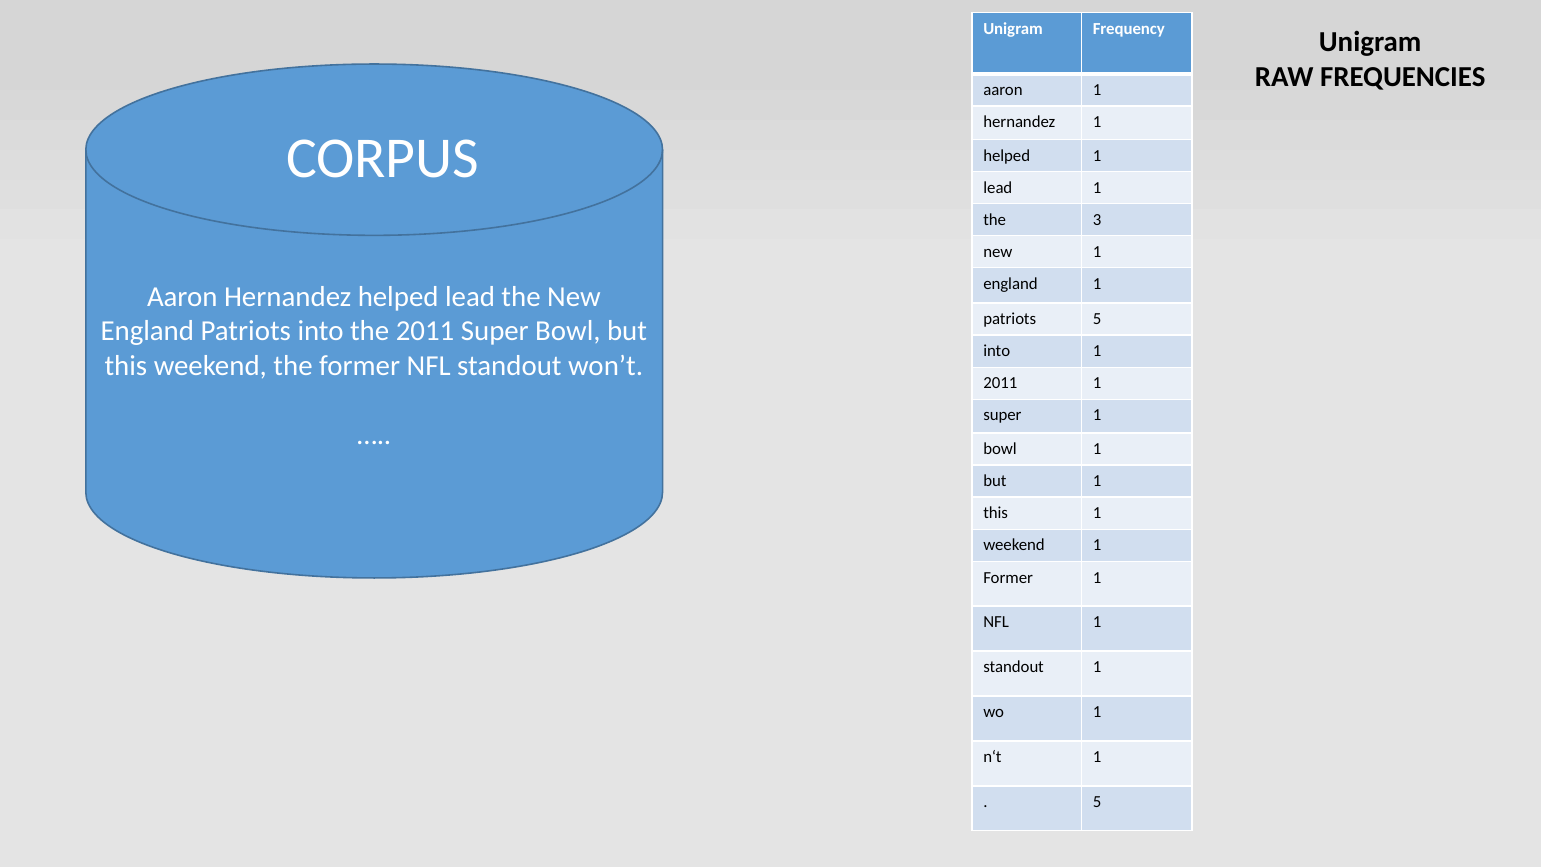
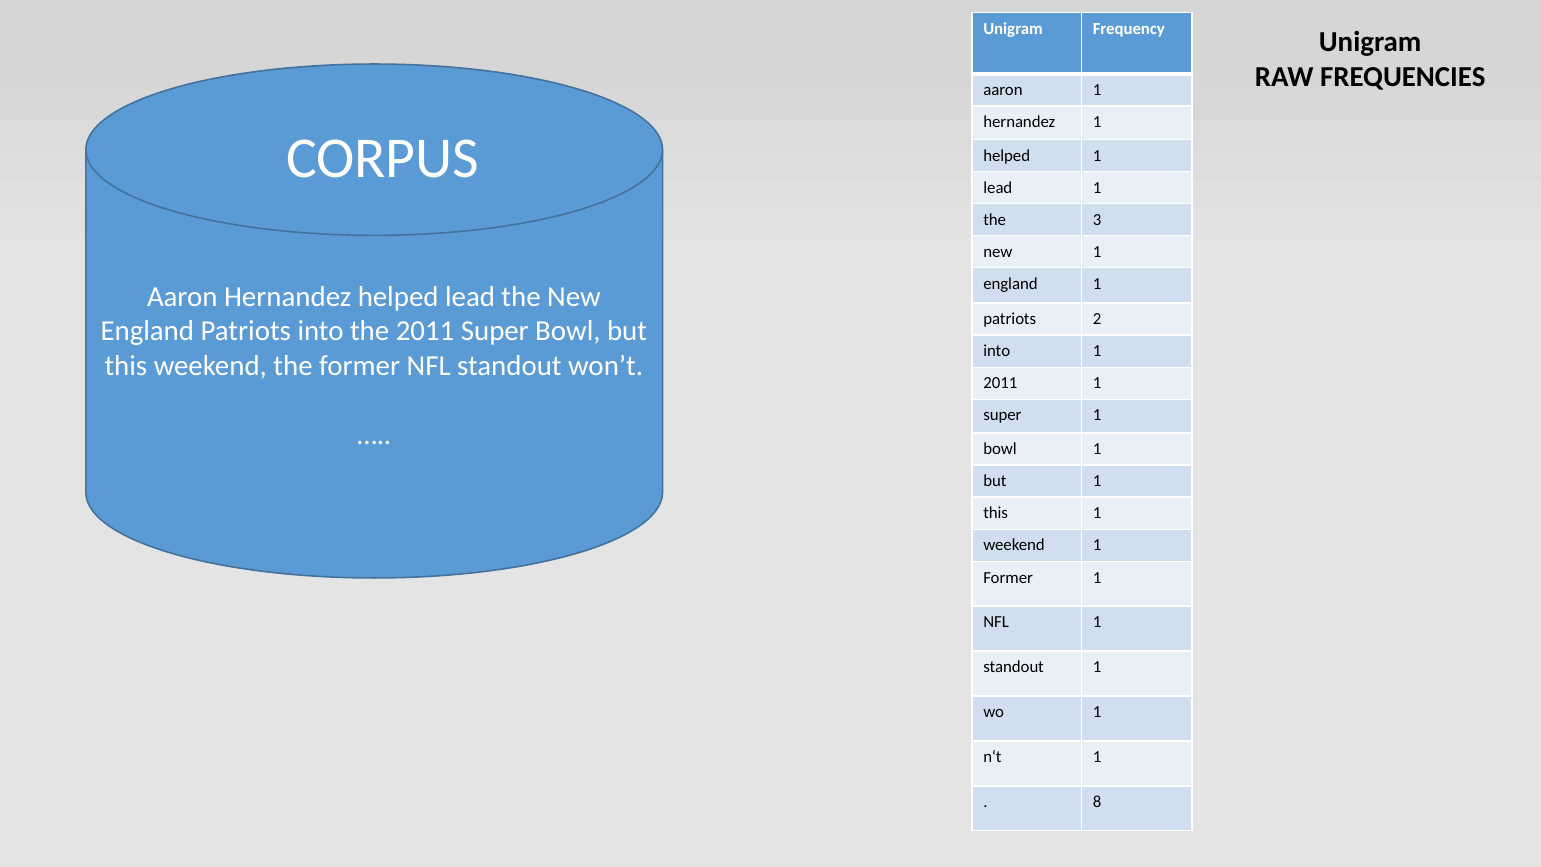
patriots 5: 5 -> 2 (1097, 319)
5: 5 -> 8 (1097, 802)
